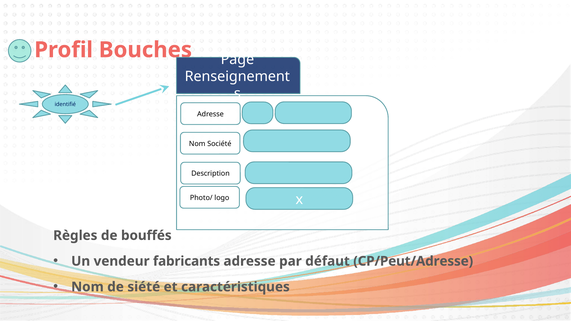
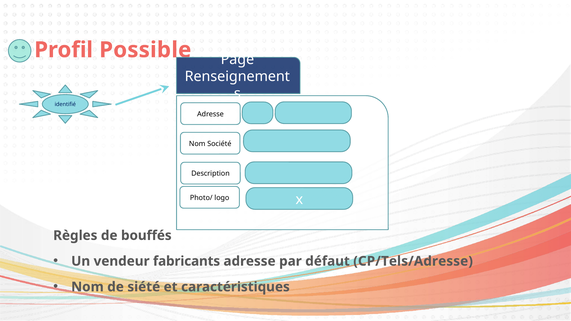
Bouches: Bouches -> Possible (145, 50)
CP/Peut/Adresse: CP/Peut/Adresse -> CP/Tels/Adresse (413, 261)
